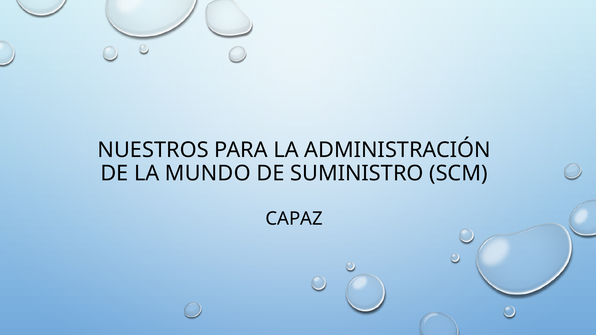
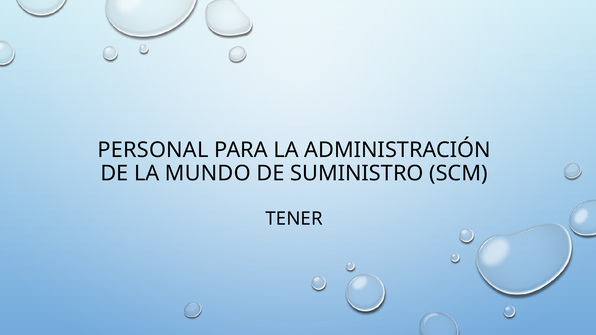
NUESTROS: NUESTROS -> PERSONAL (153, 150)
CAPAZ: CAPAZ -> TENER (294, 219)
